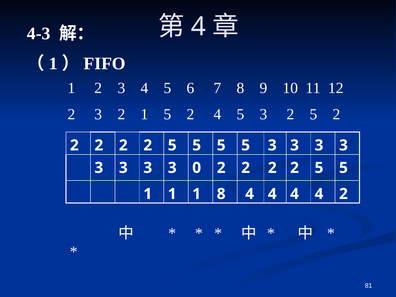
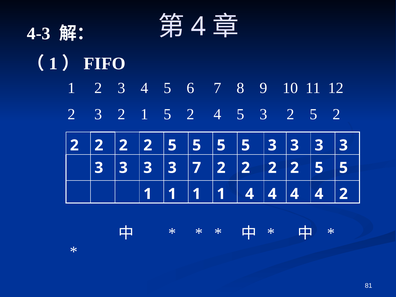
3 0: 0 -> 7 (197, 168)
1 1 1 8: 8 -> 1 (221, 194)
